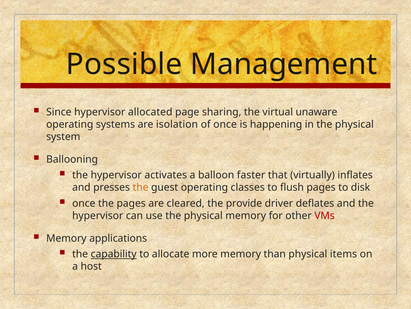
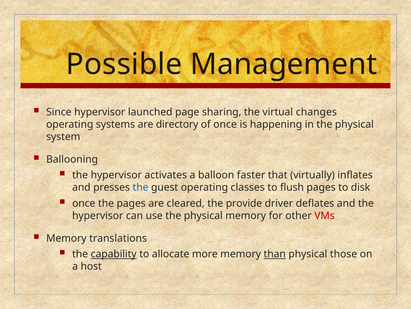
allocated: allocated -> launched (150, 112)
unaware: unaware -> changes (316, 112)
isolation: isolation -> directory (177, 124)
the colour: orange -> blue (141, 187)
applications: applications -> translations (118, 238)
than underline: none -> present (275, 254)
items: items -> those (344, 254)
